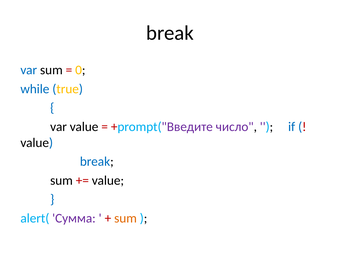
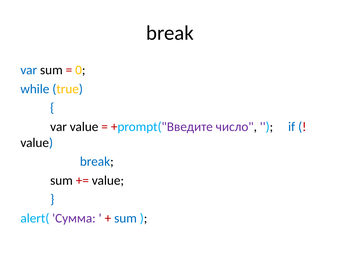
sum colour: orange -> blue (126, 218)
